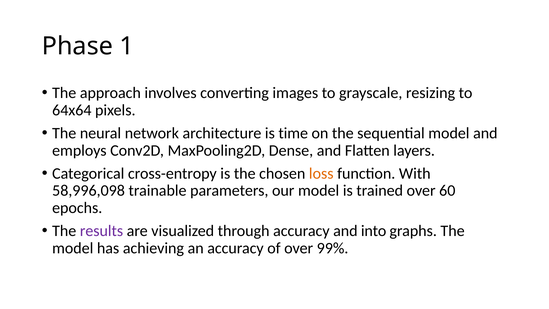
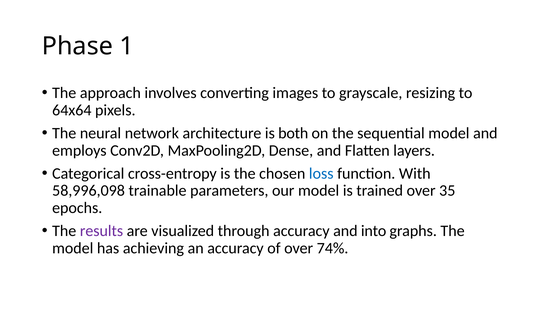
time: time -> both (293, 133)
loss colour: orange -> blue (321, 173)
60: 60 -> 35 (447, 191)
99%: 99% -> 74% (333, 248)
